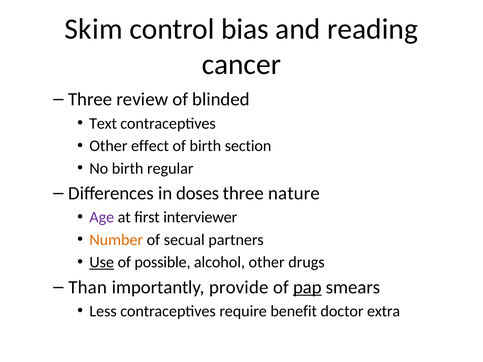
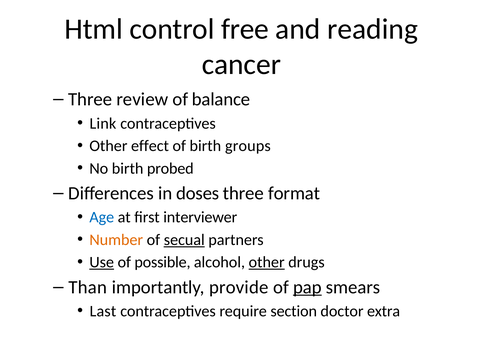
Skim: Skim -> Html (94, 29)
bias: bias -> free (245, 29)
blinded: blinded -> balance (221, 100)
Text: Text -> Link (103, 123)
section: section -> groups (248, 146)
regular: regular -> probed (170, 169)
nature: nature -> format (294, 193)
Age colour: purple -> blue (102, 217)
secual underline: none -> present (184, 240)
other underline: none -> present (267, 262)
Less: Less -> Last (103, 311)
benefit: benefit -> section (294, 311)
